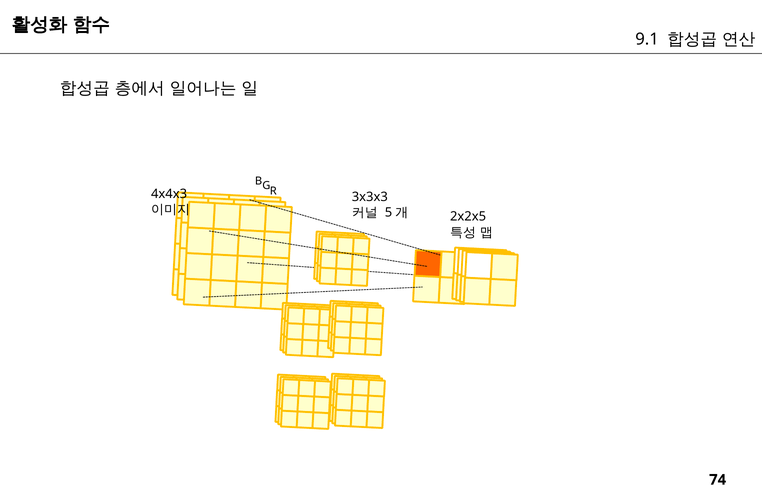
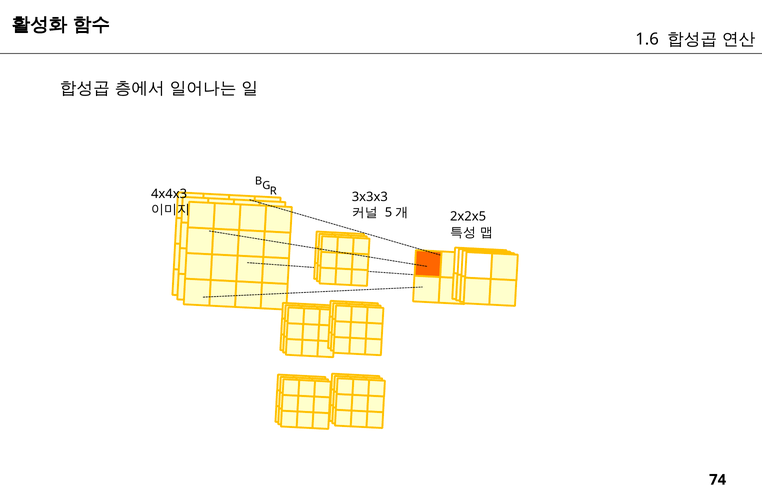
9.1: 9.1 -> 1.6 (647, 39)
